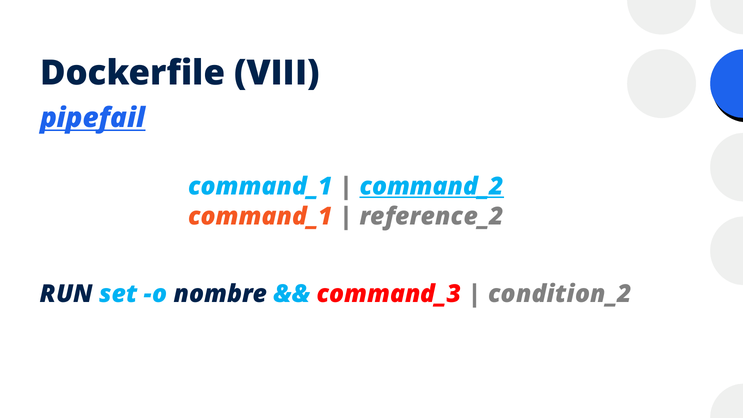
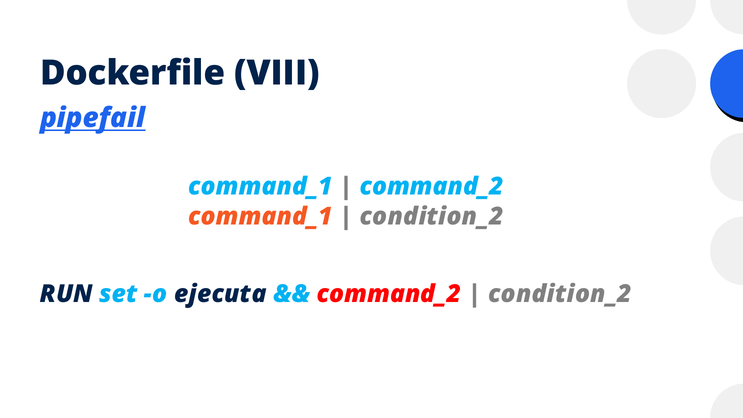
command_2 underline: present -> none (432, 187)
reference_2: reference_2 -> condition_2 (432, 216)
nombre: nombre -> ejecuta (220, 294)
command_3: command_3 -> command_2 (389, 294)
